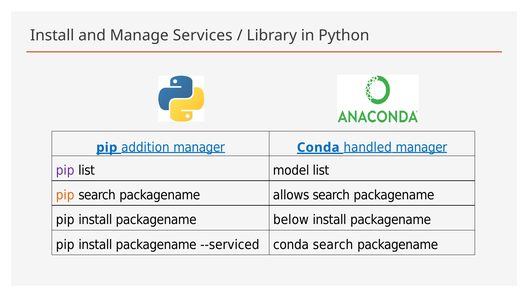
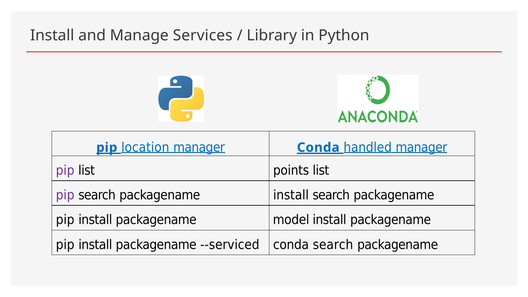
addition: addition -> location (145, 147)
model: model -> points (291, 170)
pip colour: orange -> purple (65, 195)
packagename allows: allows -> install (291, 195)
below: below -> model (291, 220)
